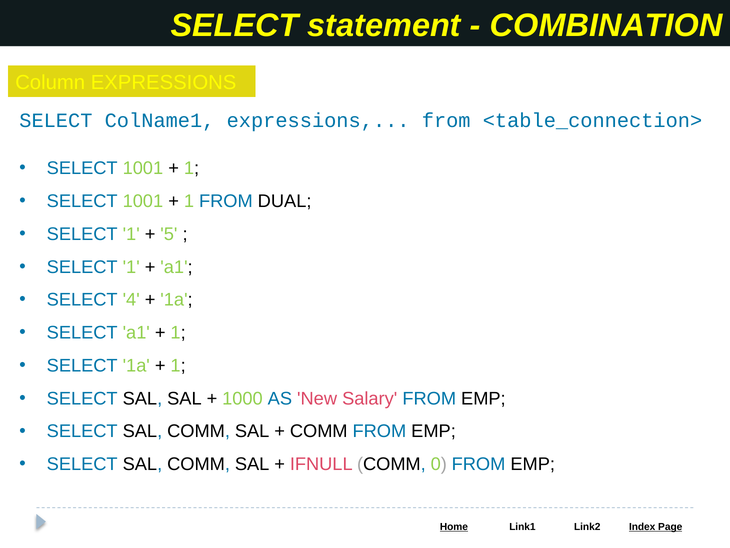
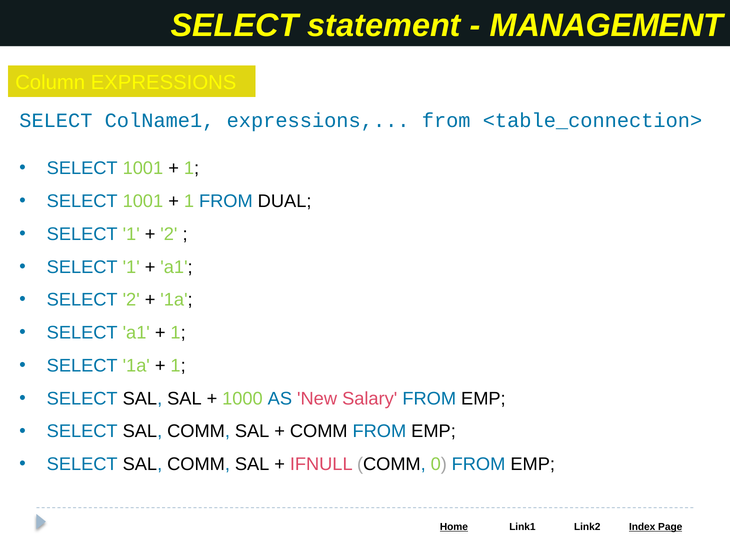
COMBINATION: COMBINATION -> MANAGEMENT (606, 25)
5: 5 -> 2 (169, 234)
SELECT 4: 4 -> 2 (131, 300)
